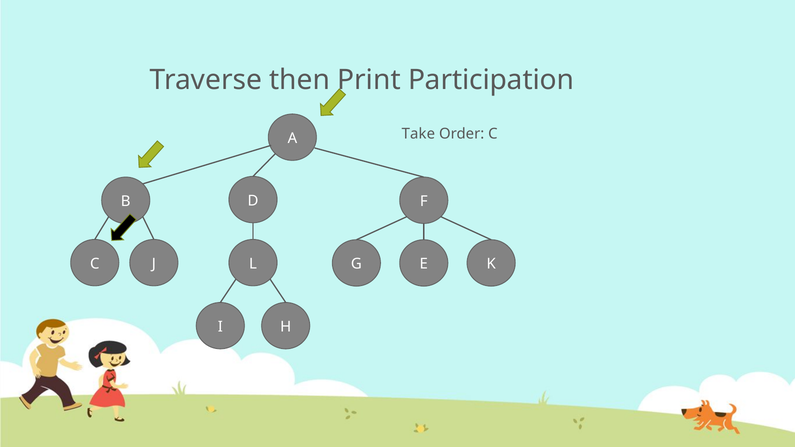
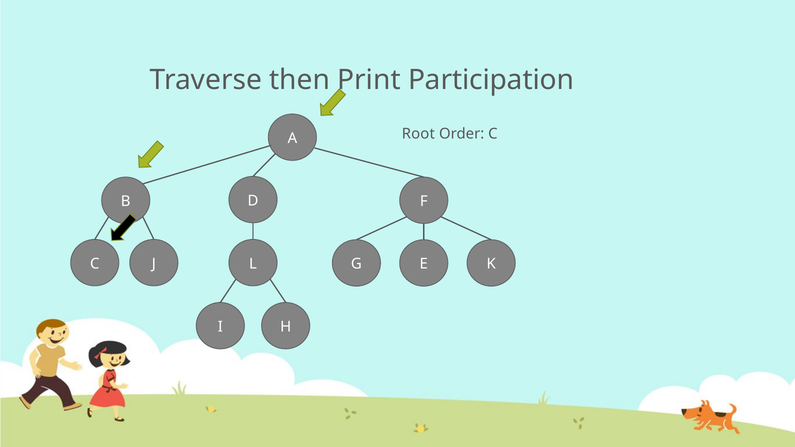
Take: Take -> Root (418, 134)
